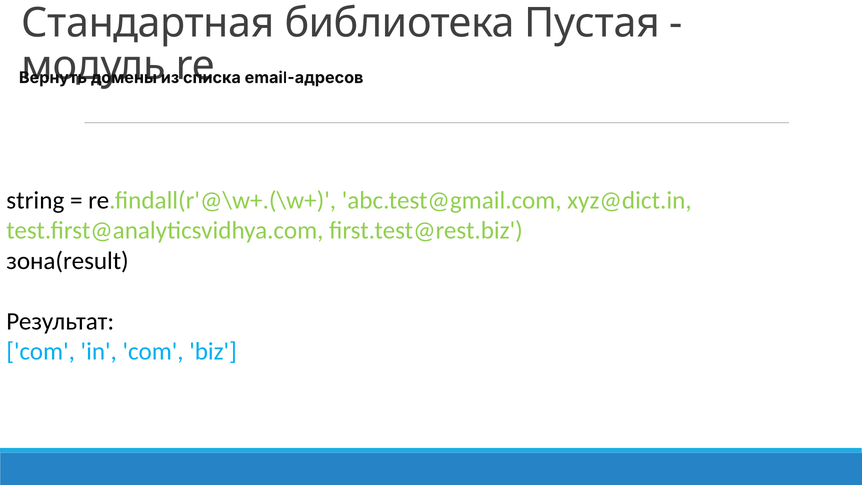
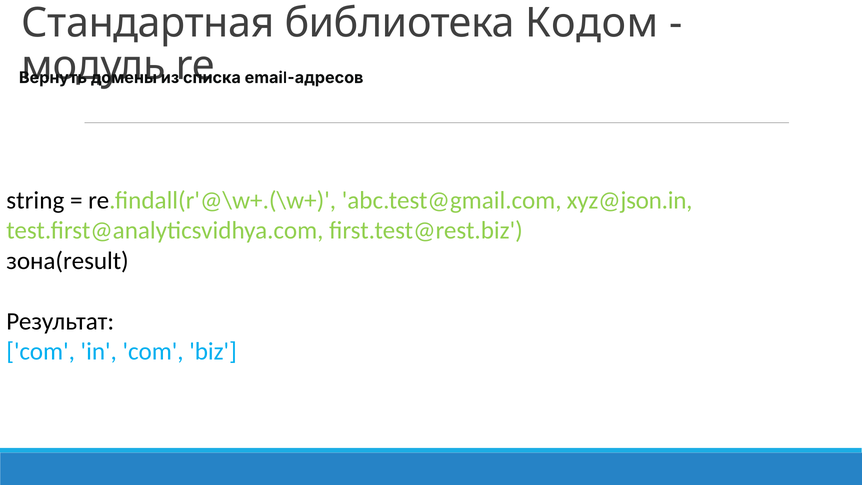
Пустая: Пустая -> Кодом (592, 23)
xyz@dict.in: xyz@dict.in -> xyz@json.in (630, 200)
